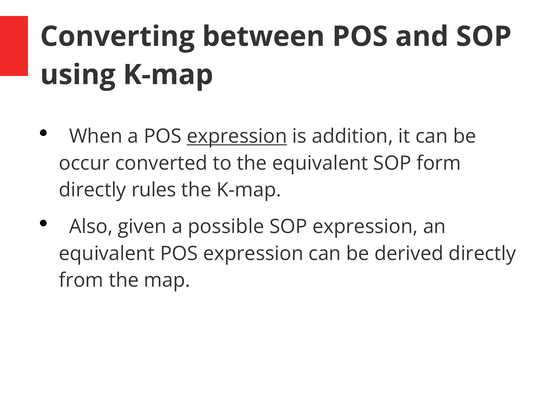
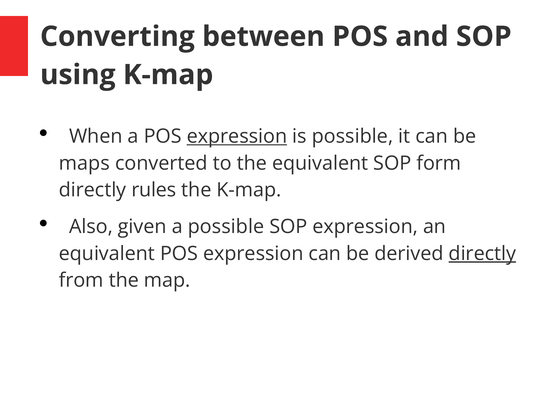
is addition: addition -> possible (352, 136)
occur: occur -> maps (84, 163)
directly underline: none -> present (482, 254)
